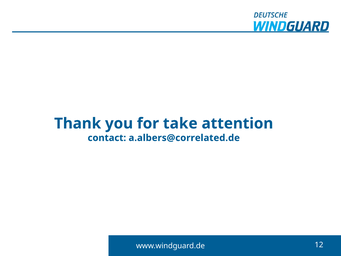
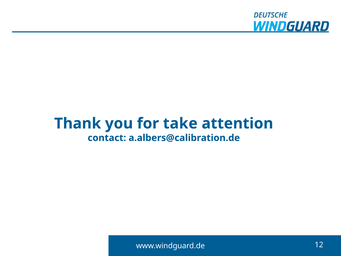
a.albers@correlated.de: a.albers@correlated.de -> a.albers@calibration.de (184, 138)
